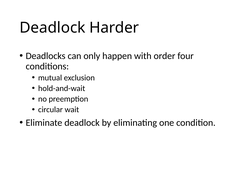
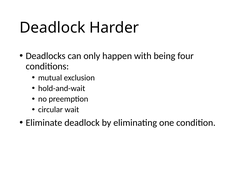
order: order -> being (164, 56)
